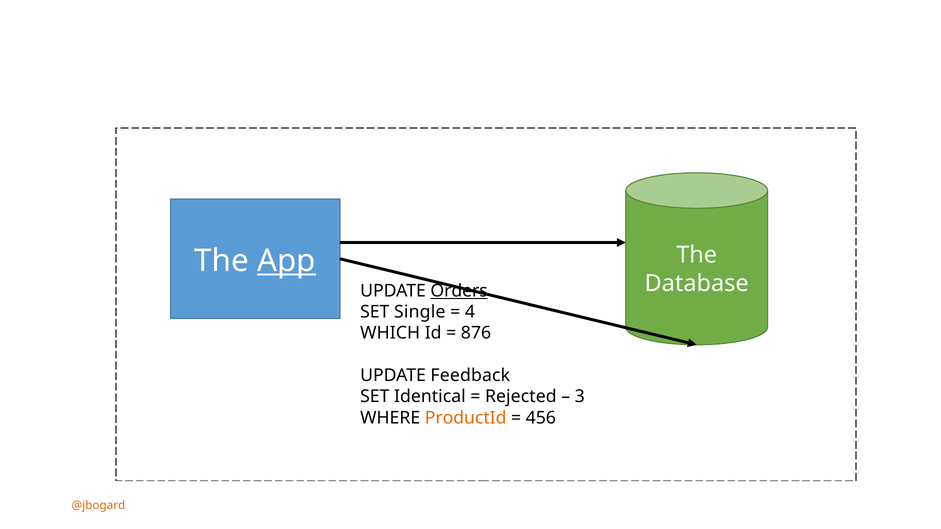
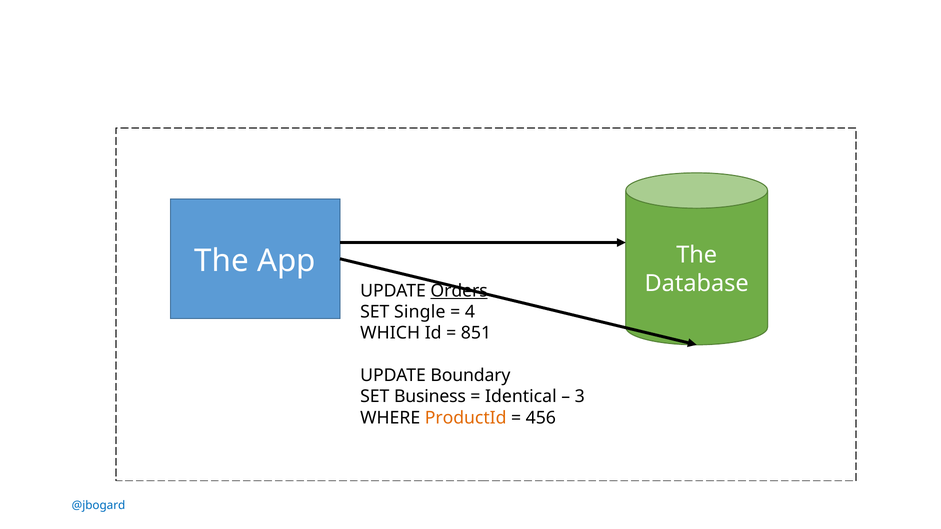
App underline: present -> none (286, 261)
876: 876 -> 851 (476, 333)
Feedback: Feedback -> Boundary (470, 376)
Identical: Identical -> Business (430, 397)
Rejected: Rejected -> Identical (521, 397)
@jbogard colour: orange -> blue (99, 505)
